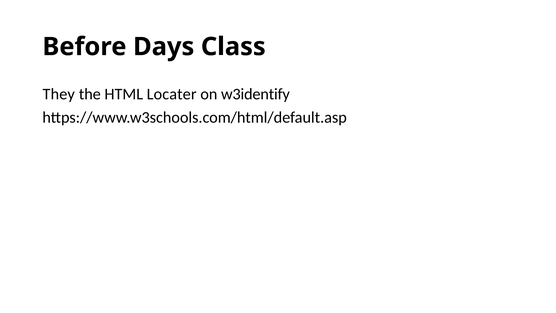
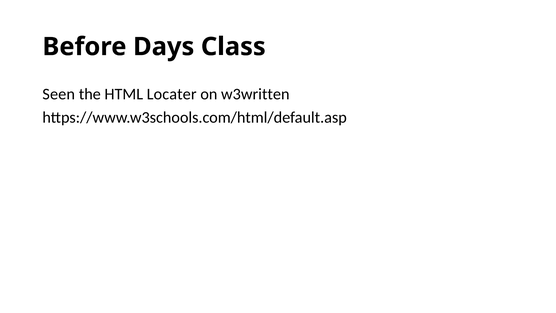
They: They -> Seen (59, 94)
w3identify: w3identify -> w3written (255, 94)
